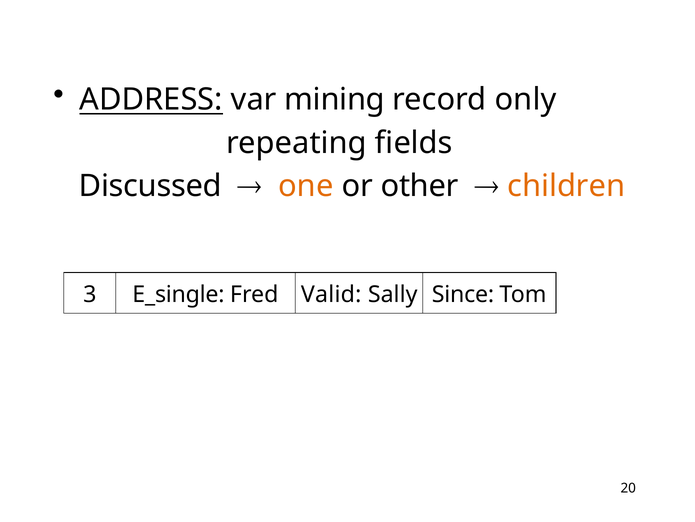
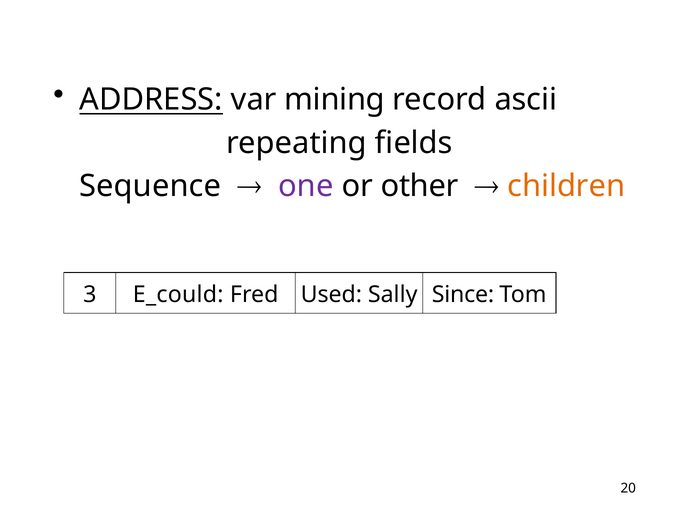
only: only -> ascii (526, 99)
Discussed: Discussed -> Sequence (150, 186)
one colour: orange -> purple (306, 186)
E_single: E_single -> E_could (178, 294)
Valid: Valid -> Used (331, 294)
